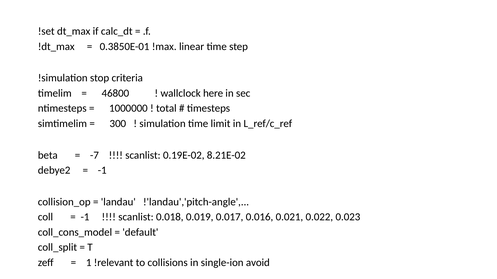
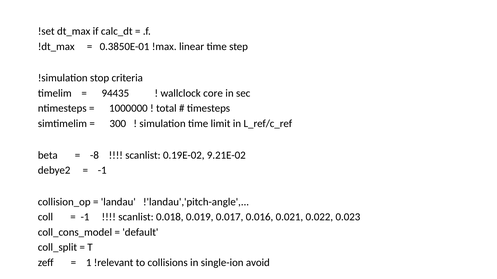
46800: 46800 -> 94435 (115, 93)
here: here -> core (213, 93)
-7: -7 -> -8 (94, 155)
8.21E-02: 8.21E-02 -> 9.21E-02 (226, 155)
